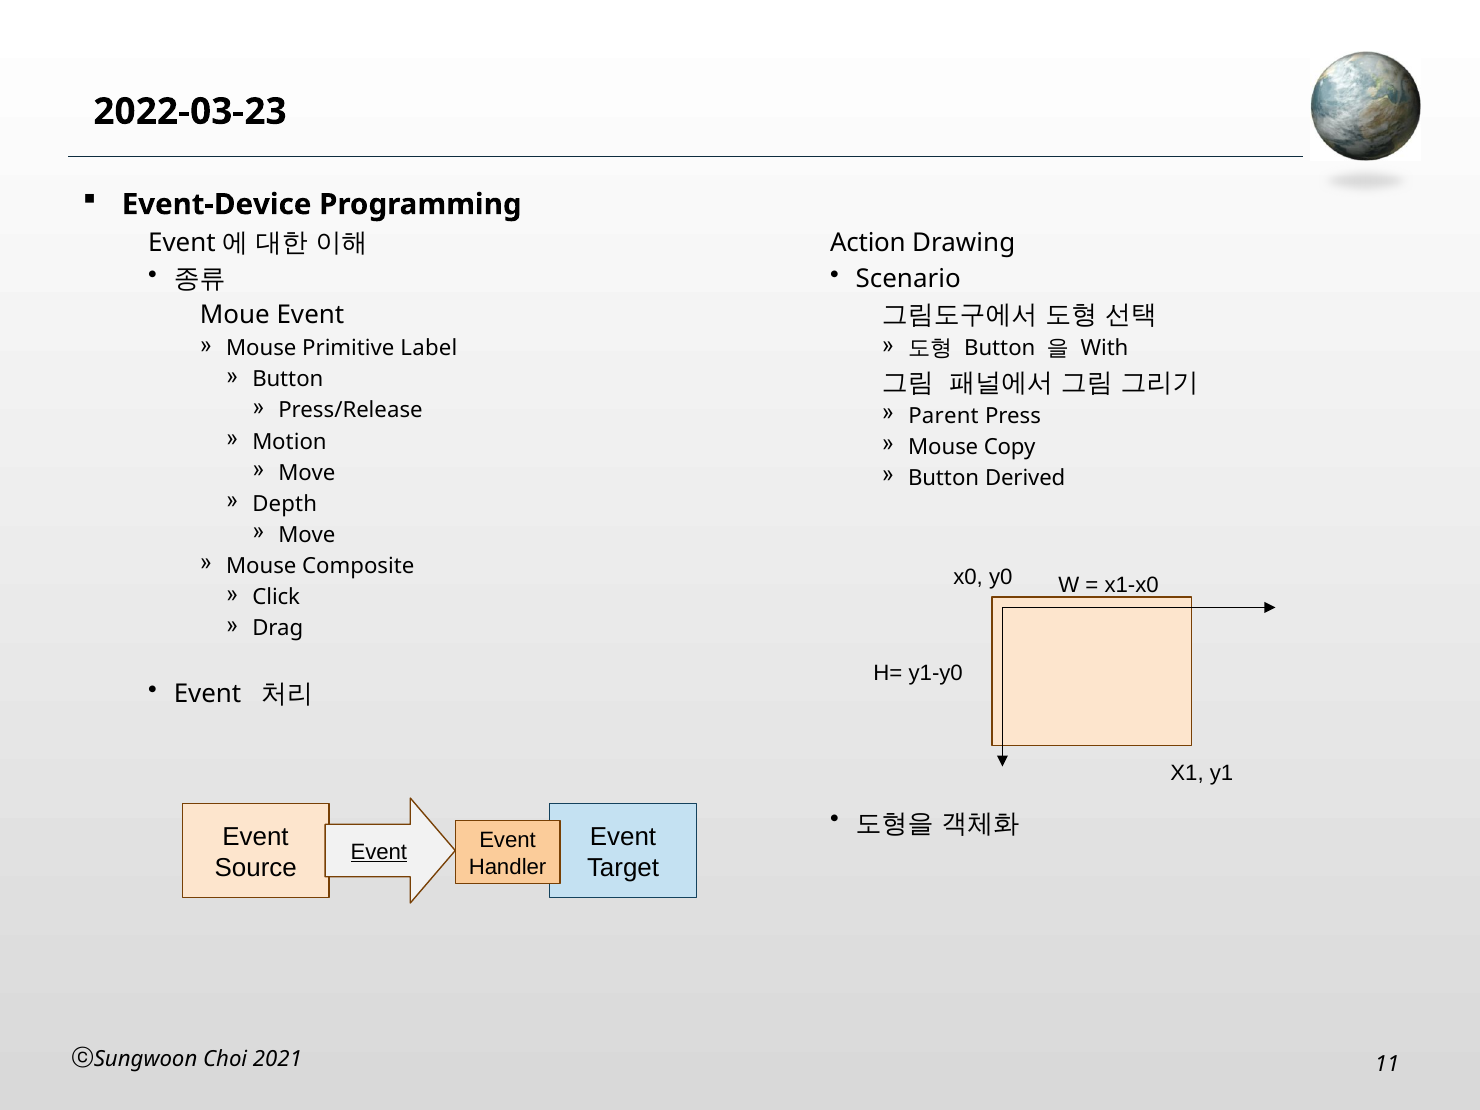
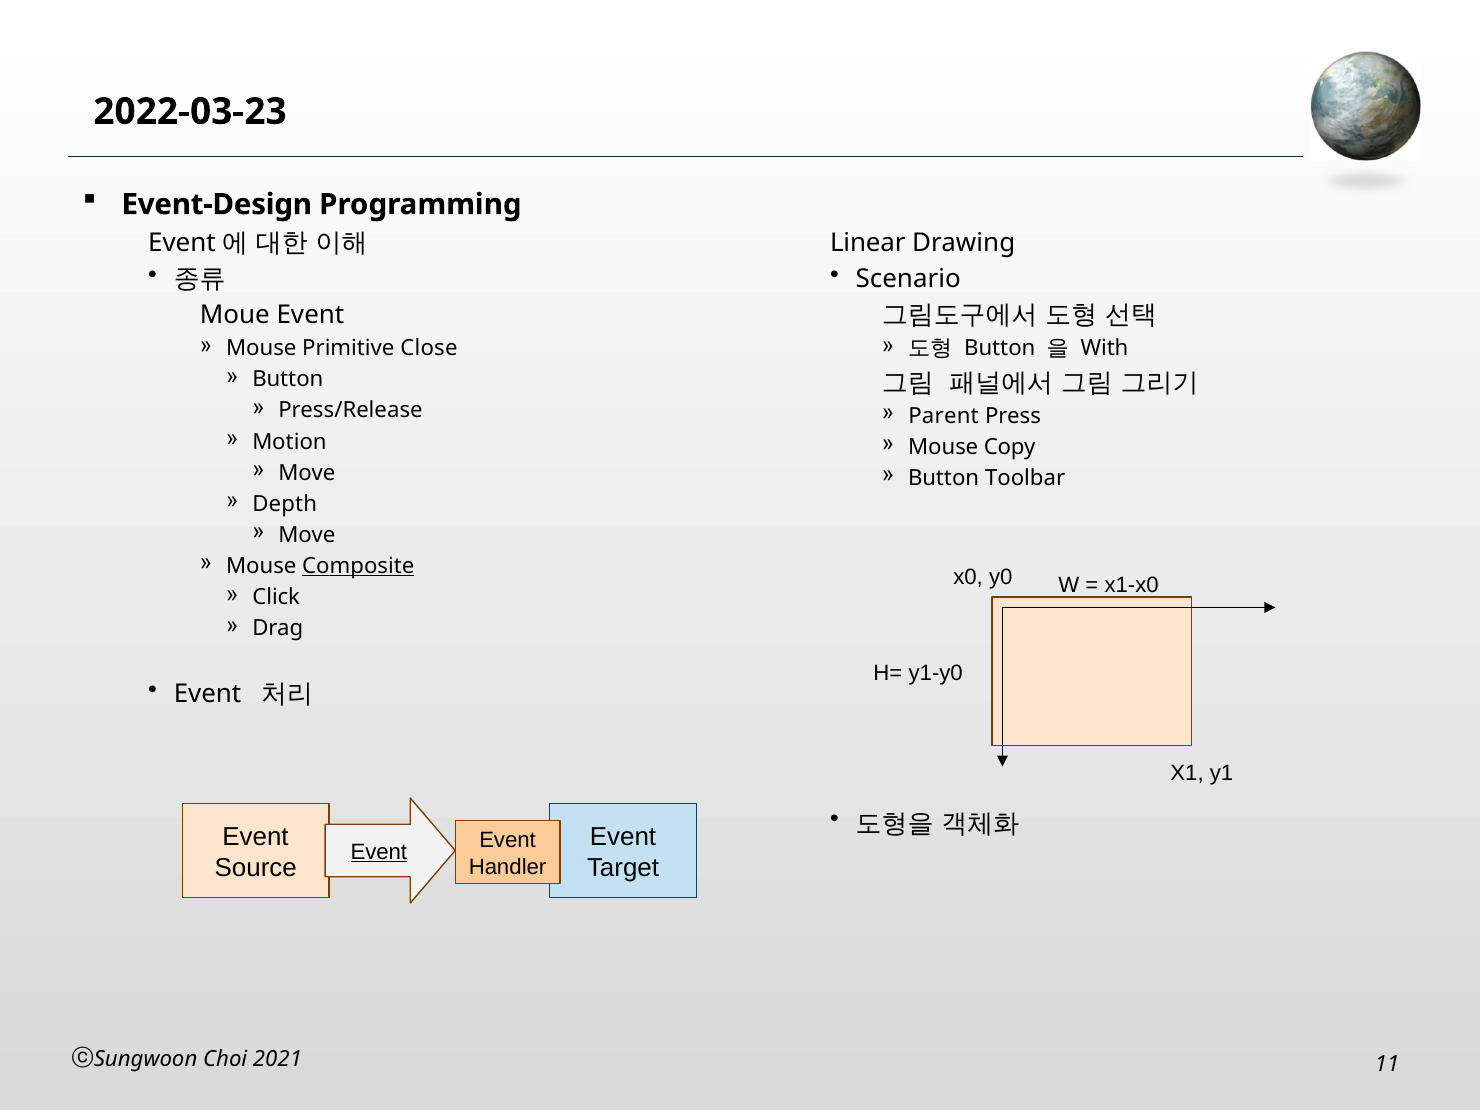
Event-Device: Event-Device -> Event-Design (217, 205)
Action: Action -> Linear (868, 243)
Label: Label -> Close (429, 349)
Derived: Derived -> Toolbar (1025, 478)
Composite underline: none -> present (358, 566)
